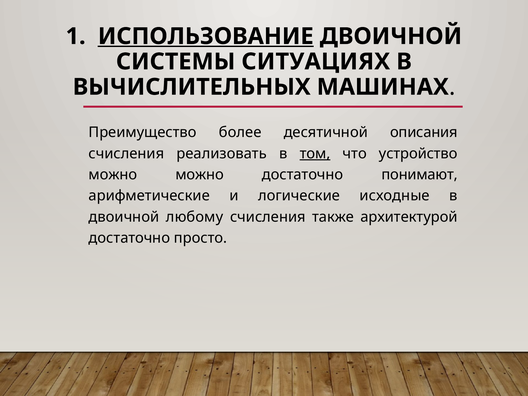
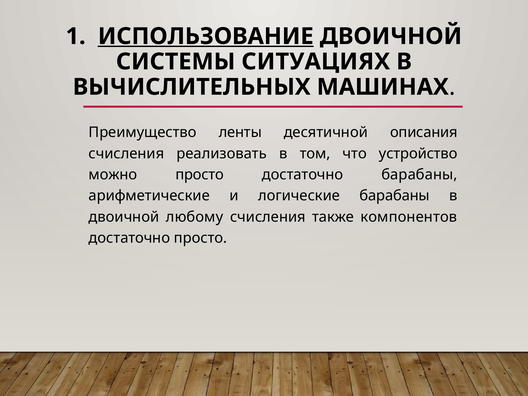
более: более -> ленты (240, 132)
том underline: present -> none (315, 153)
можно можно: можно -> просто (200, 175)
достаточно понимают: понимают -> барабаны (419, 175)
логические исходные: исходные -> барабаны (395, 196)
архитектурой: архитектурой -> компонентов (409, 217)
